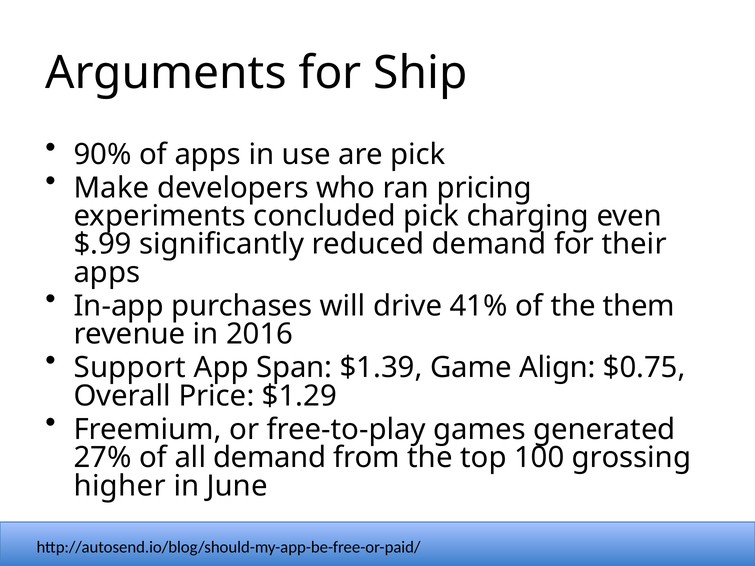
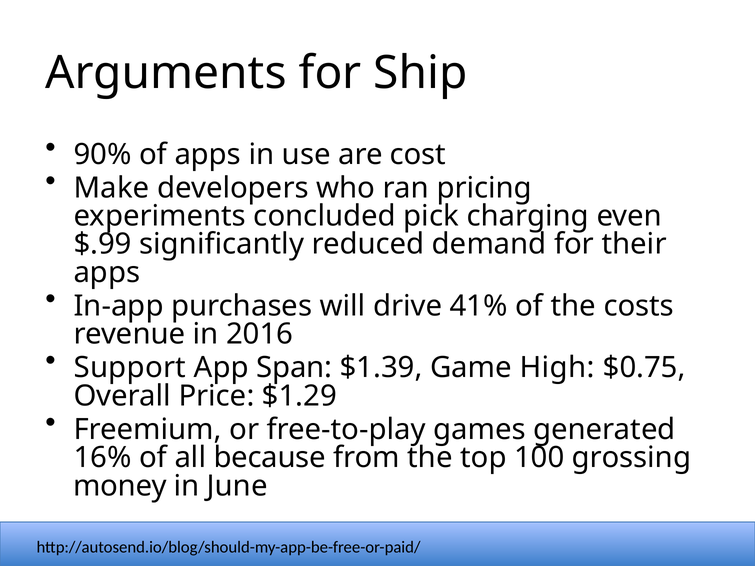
are pick: pick -> cost (418, 154)
them: them -> costs (639, 306)
Align: Align -> High (557, 368)
27%: 27% -> 16% (103, 458)
all demand: demand -> because (270, 458)
higher: higher -> money (120, 486)
